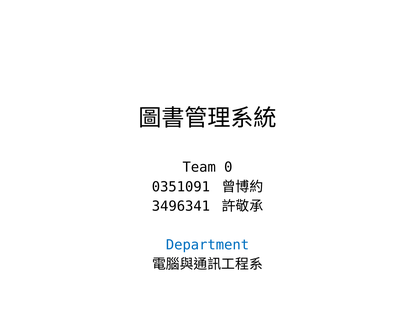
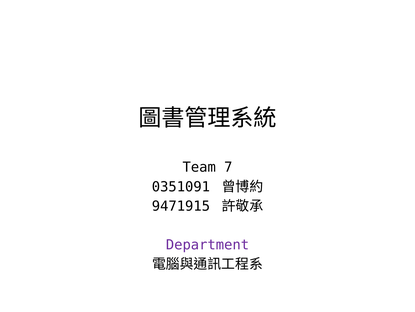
0: 0 -> 7 (228, 167)
3496341: 3496341 -> 9471915 (181, 206)
Department colour: blue -> purple (207, 244)
